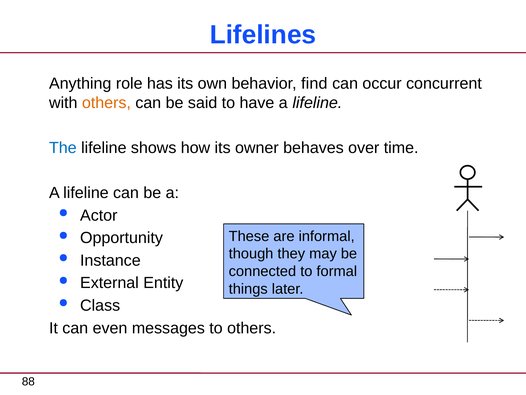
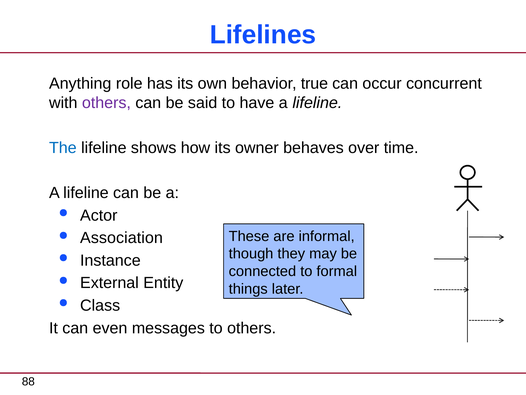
find: find -> true (314, 83)
others colour: orange -> purple (106, 103)
Opportunity: Opportunity -> Association (121, 238)
